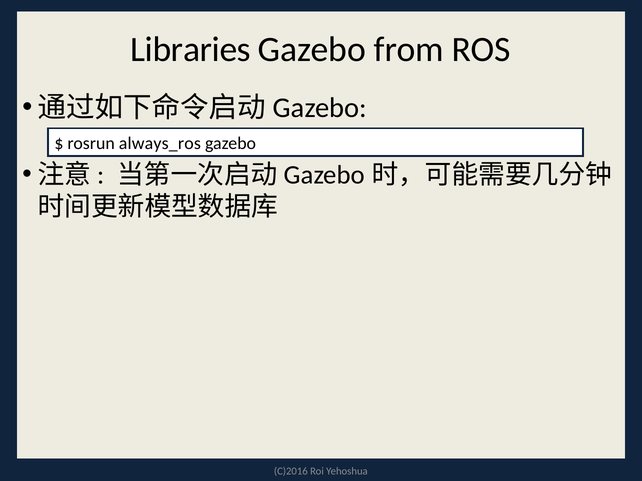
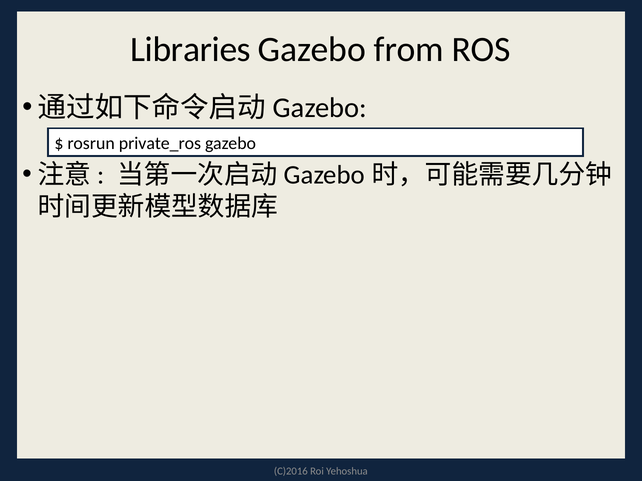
always_ros: always_ros -> private_ros (160, 143)
